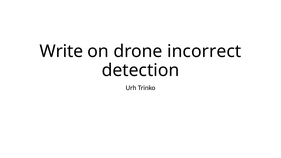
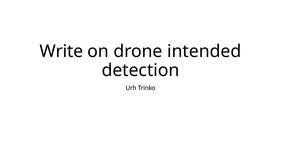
incorrect: incorrect -> intended (204, 51)
